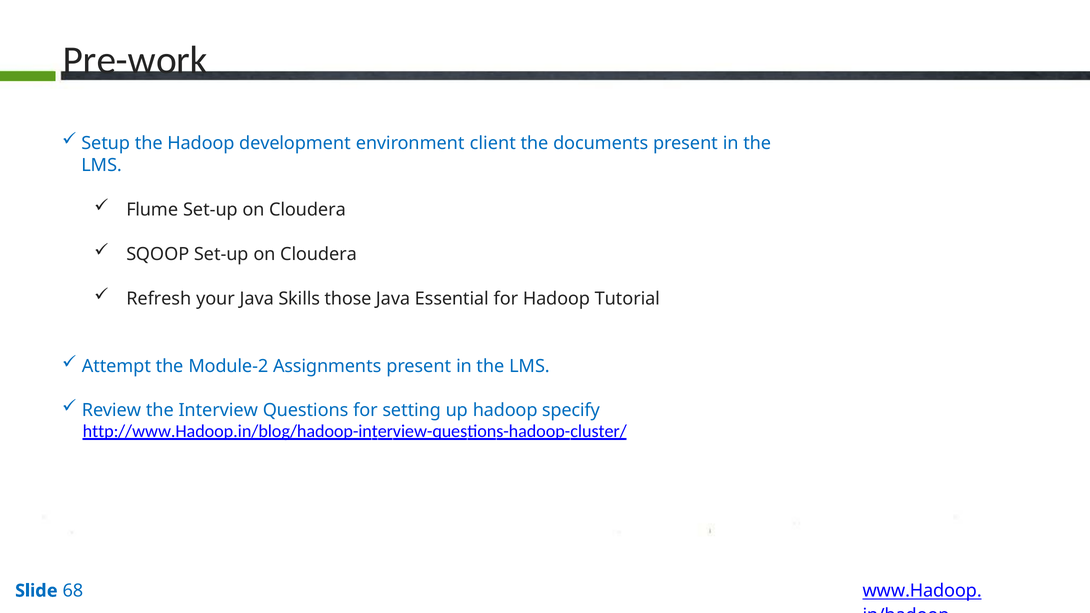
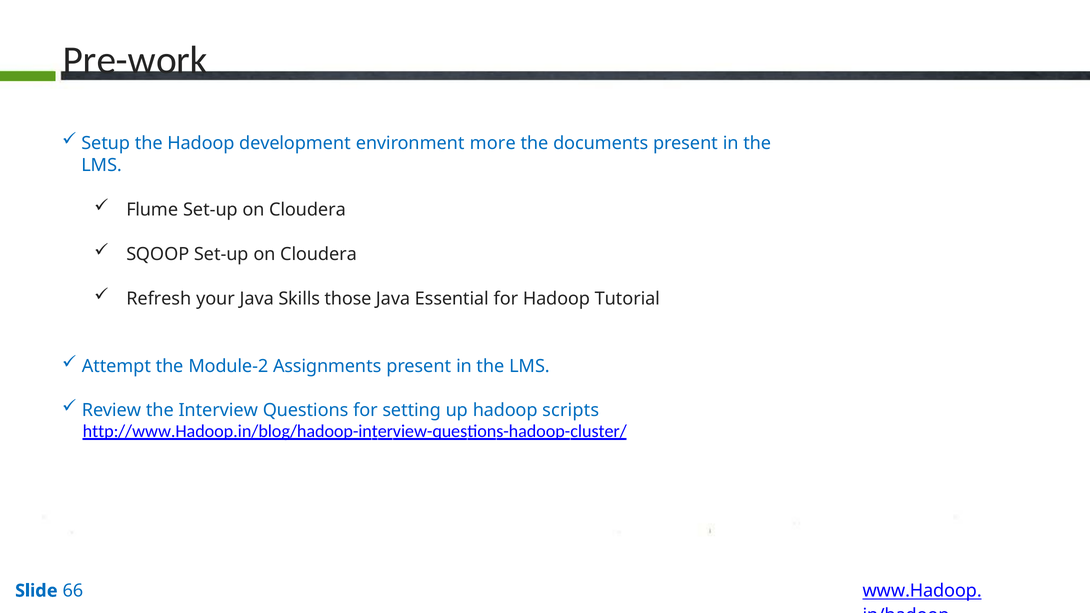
client: client -> more (493, 143)
specify: specify -> scripts (571, 410)
68: 68 -> 66 (73, 591)
